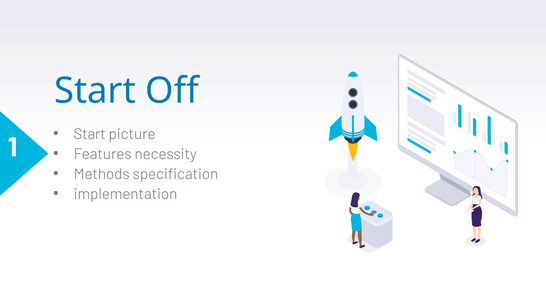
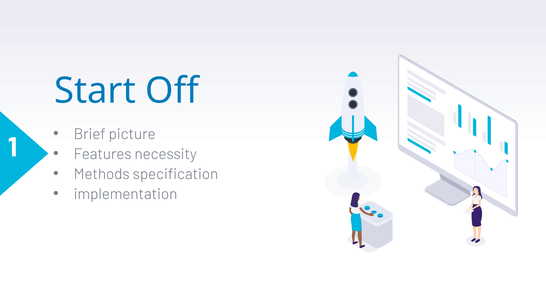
Start: Start -> Brief (90, 134)
